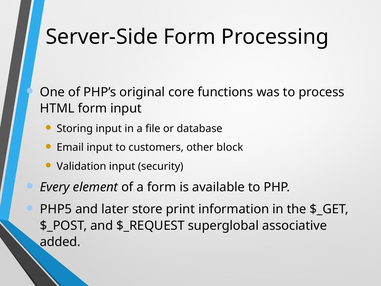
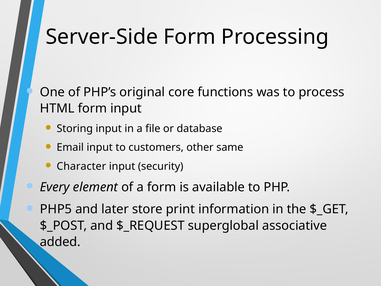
block: block -> same (230, 147)
Validation: Validation -> Character (81, 166)
